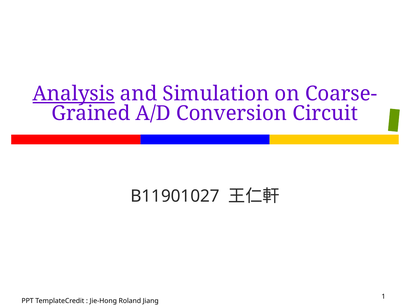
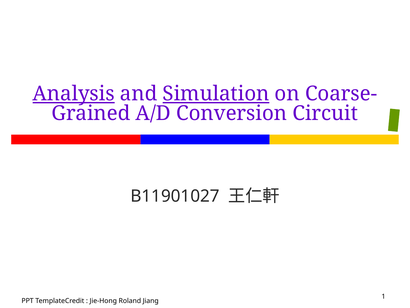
Simulation underline: none -> present (216, 94)
